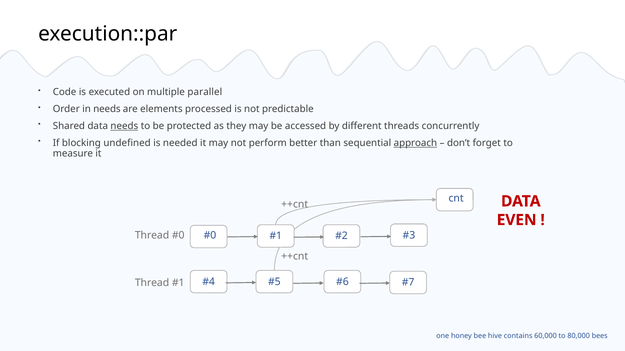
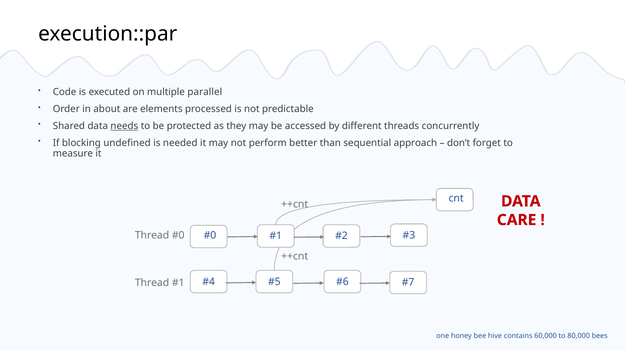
in needs: needs -> about (107, 109)
approach underline: present -> none (415, 143)
EVEN: EVEN -> CARE (517, 220)
